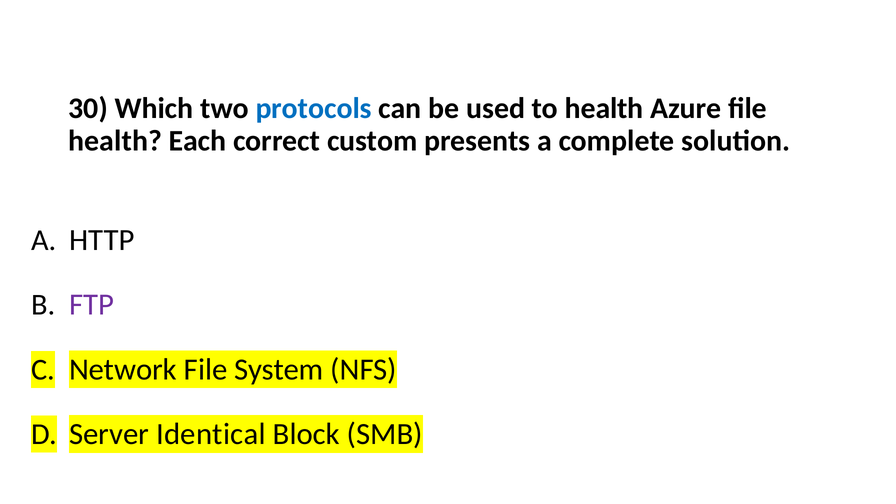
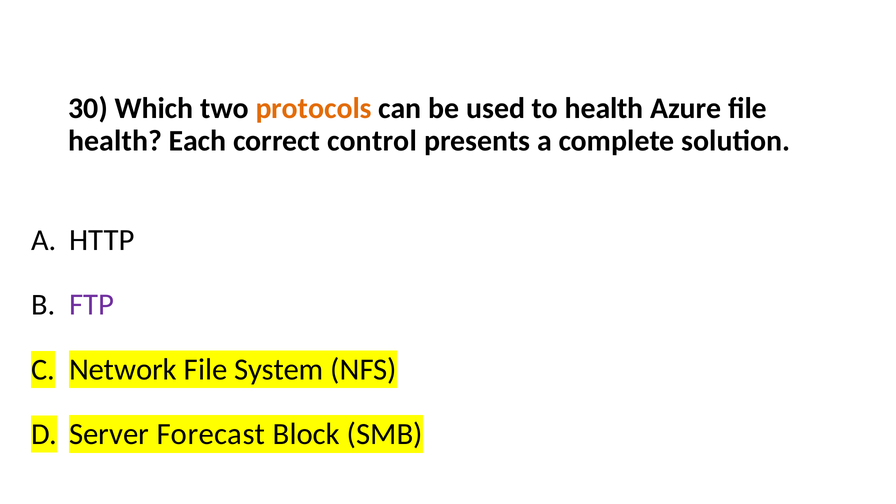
protocols colour: blue -> orange (314, 109)
custom: custom -> control (372, 141)
Identical: Identical -> Forecast (211, 434)
